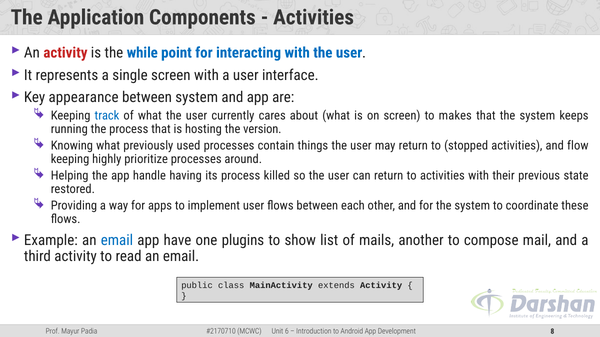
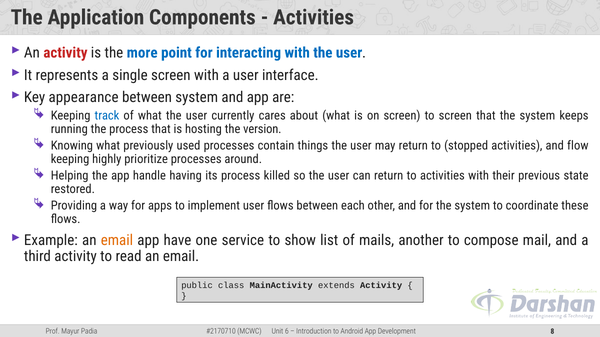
while: while -> more (142, 53)
to makes: makes -> screen (455, 116)
email colour: blue -> orange (117, 241)
plugins: plugins -> service (243, 241)
